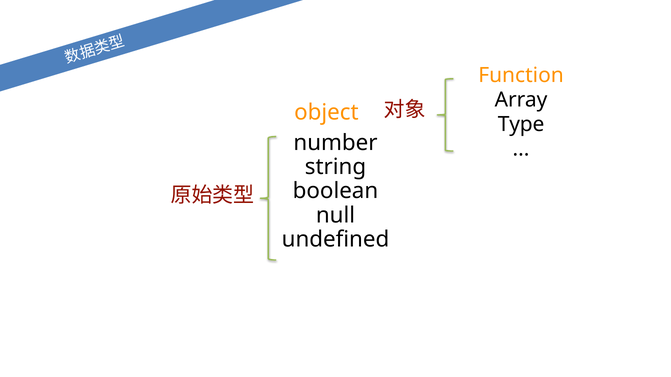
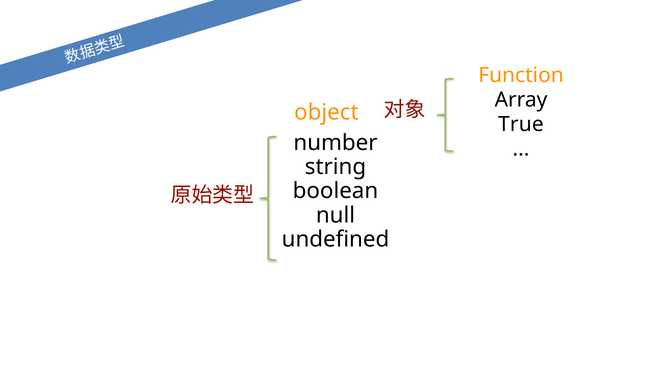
Type: Type -> True (521, 125)
